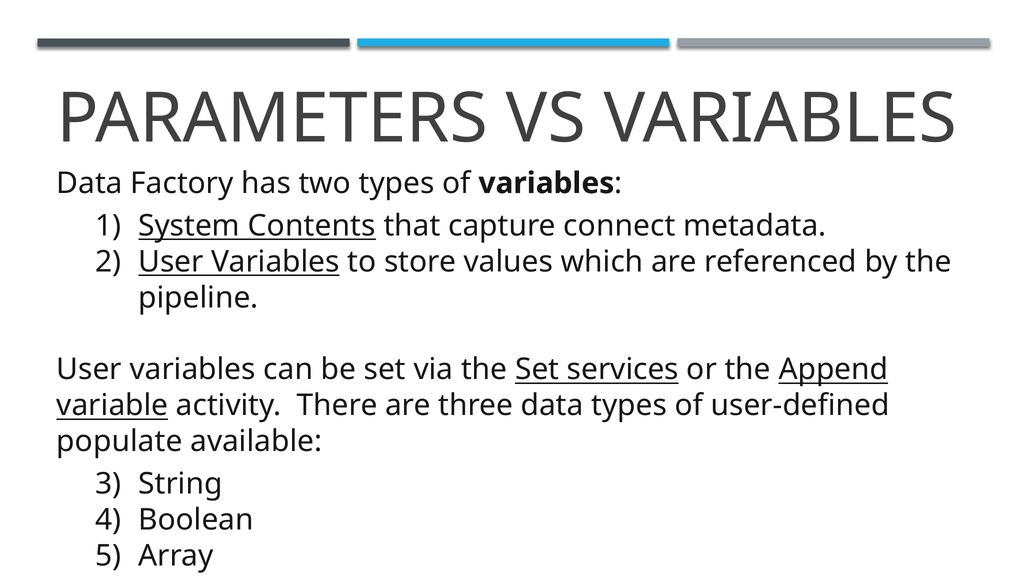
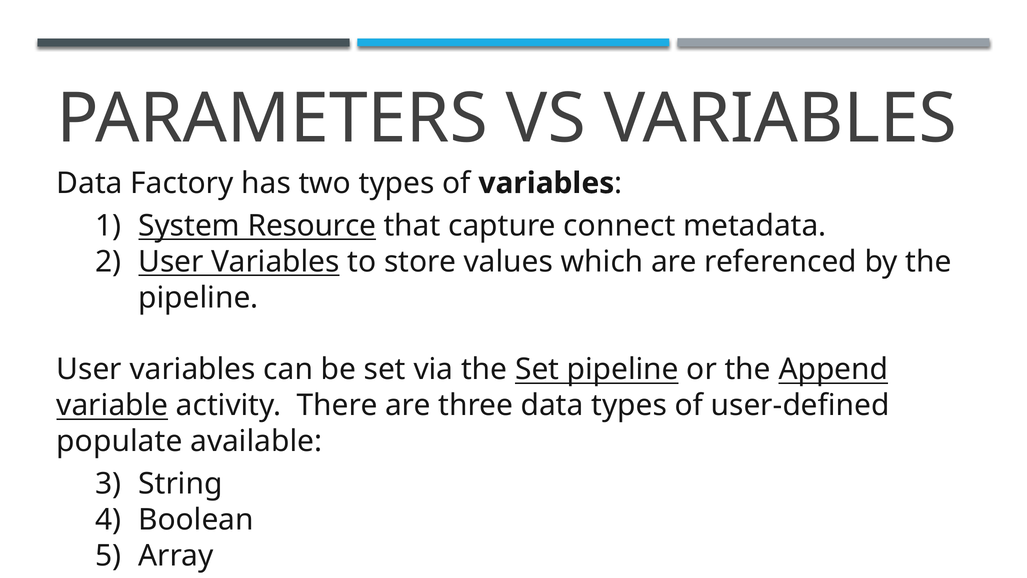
Contents: Contents -> Resource (312, 226)
Set services: services -> pipeline (623, 369)
